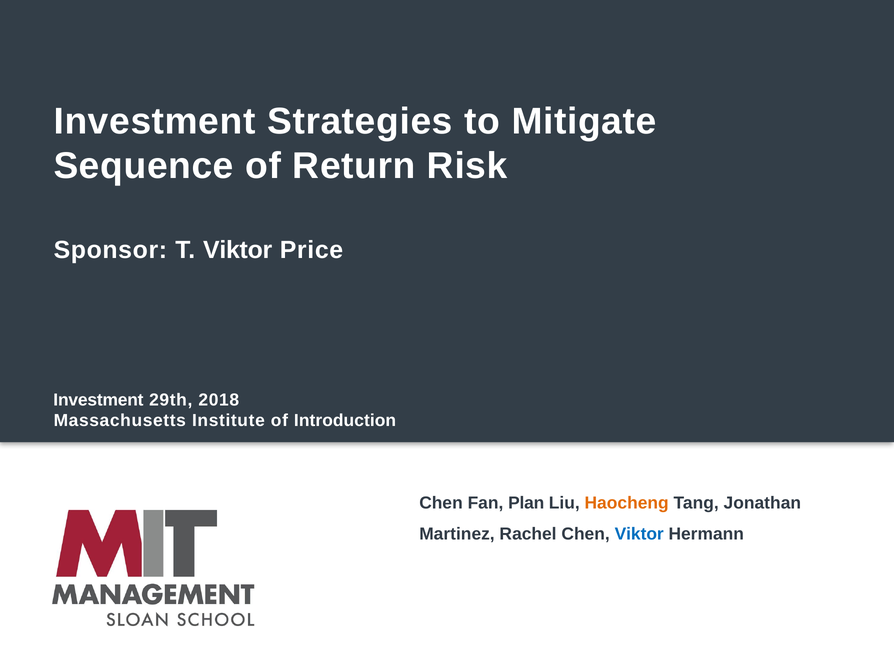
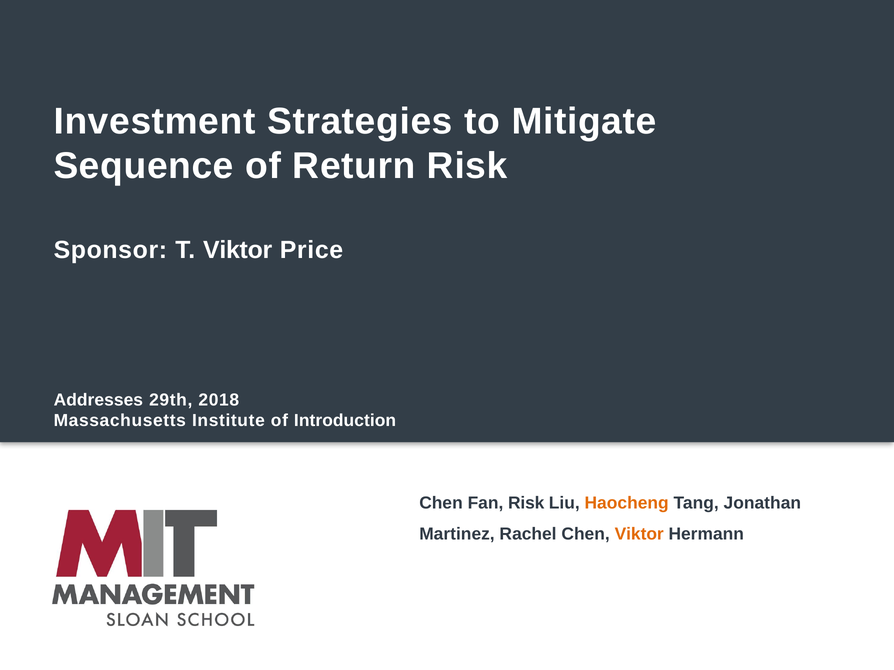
Investment: Investment -> Addresses (98, 400)
Fan Plan: Plan -> Risk (526, 503)
Viktor colour: blue -> orange (639, 534)
